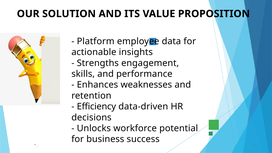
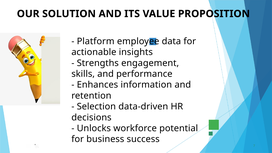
weaknesses: weaknesses -> information (146, 85)
Efficiency: Efficiency -> Selection (96, 107)
